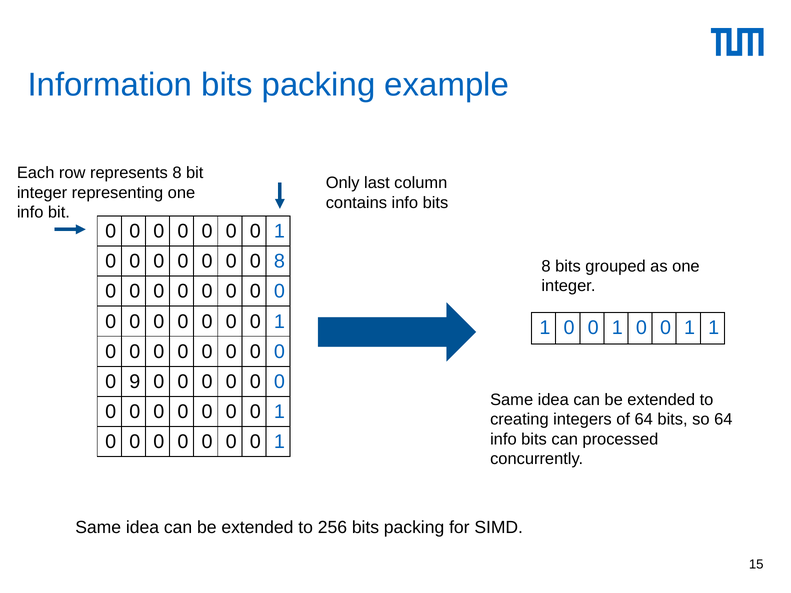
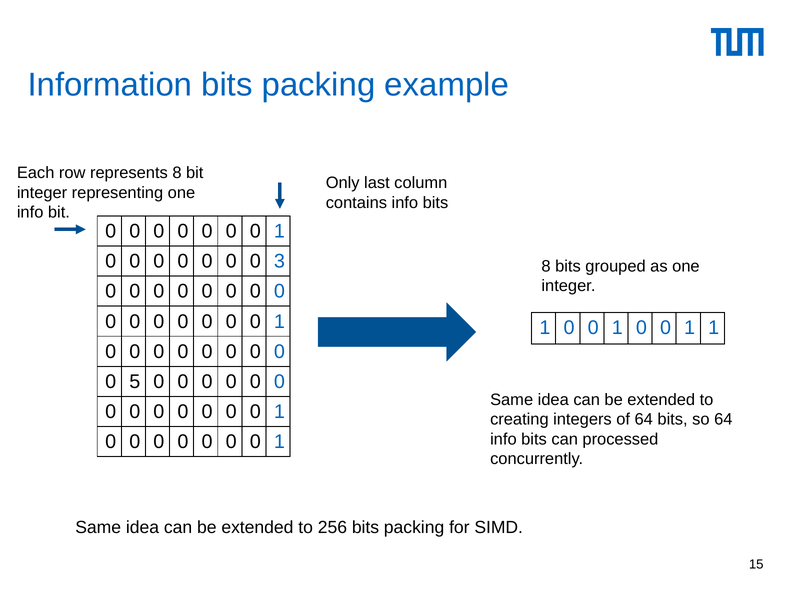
0 8: 8 -> 3 (279, 261)
9: 9 -> 5 (135, 382)
